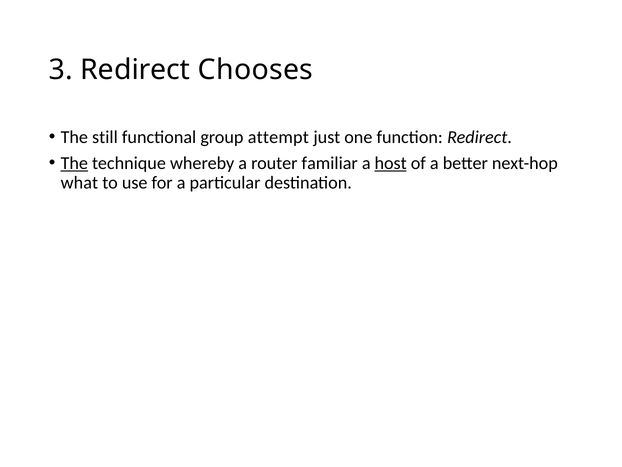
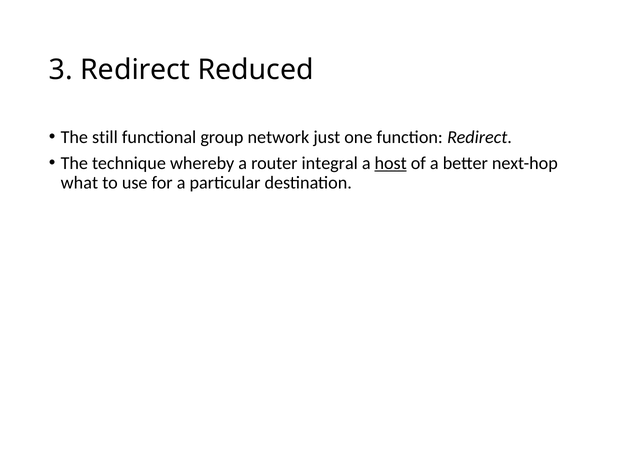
Chooses: Chooses -> Reduced (256, 70)
attempt: attempt -> network (278, 137)
The underline: present -> none (74, 163)
familiar: familiar -> integral (330, 163)
